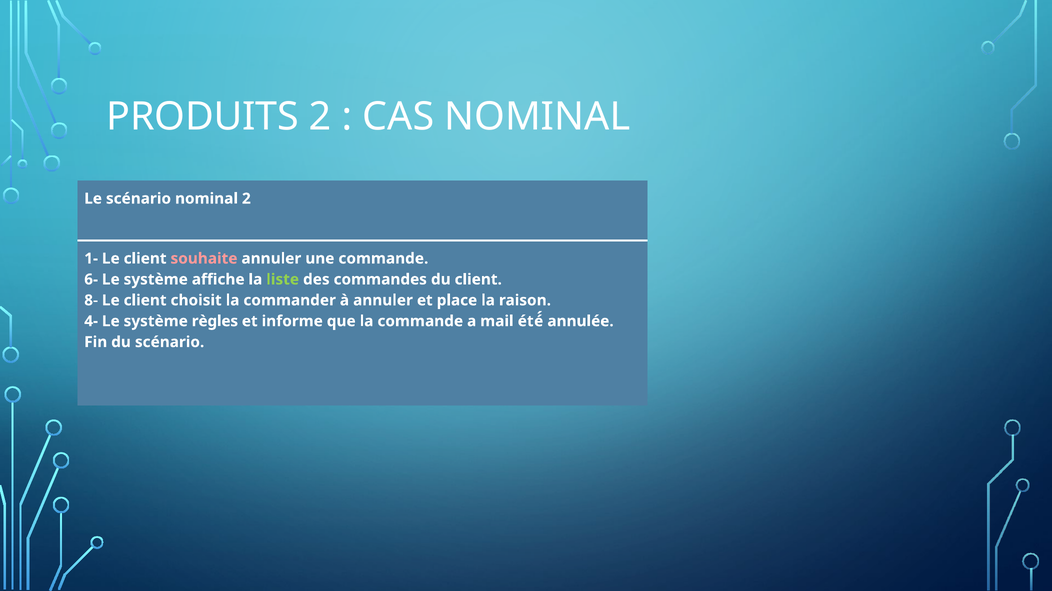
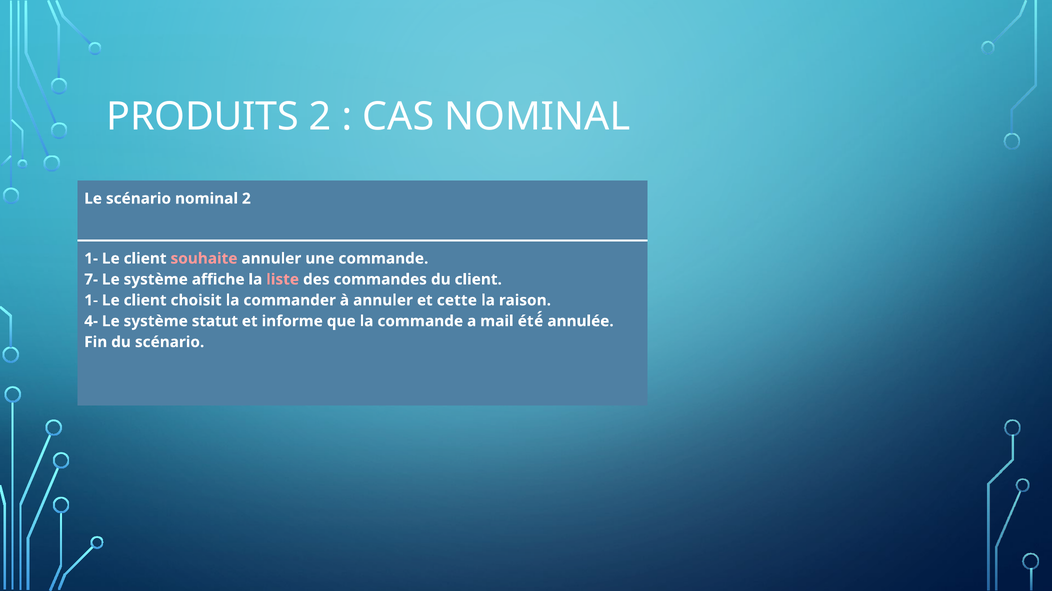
6-: 6- -> 7- (91, 280)
liste colour: light green -> pink (283, 280)
8-: 8- -> 1- (91, 301)
place: place -> cette (457, 301)
règles: règles -> statut (215, 322)
